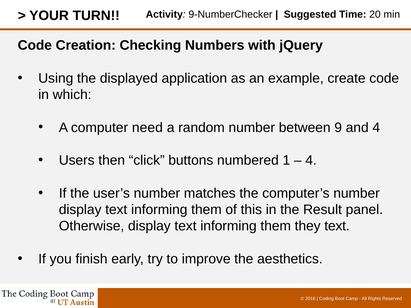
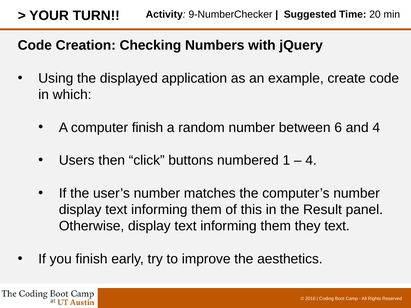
computer need: need -> finish (148, 128)
9: 9 -> 6 (338, 128)
